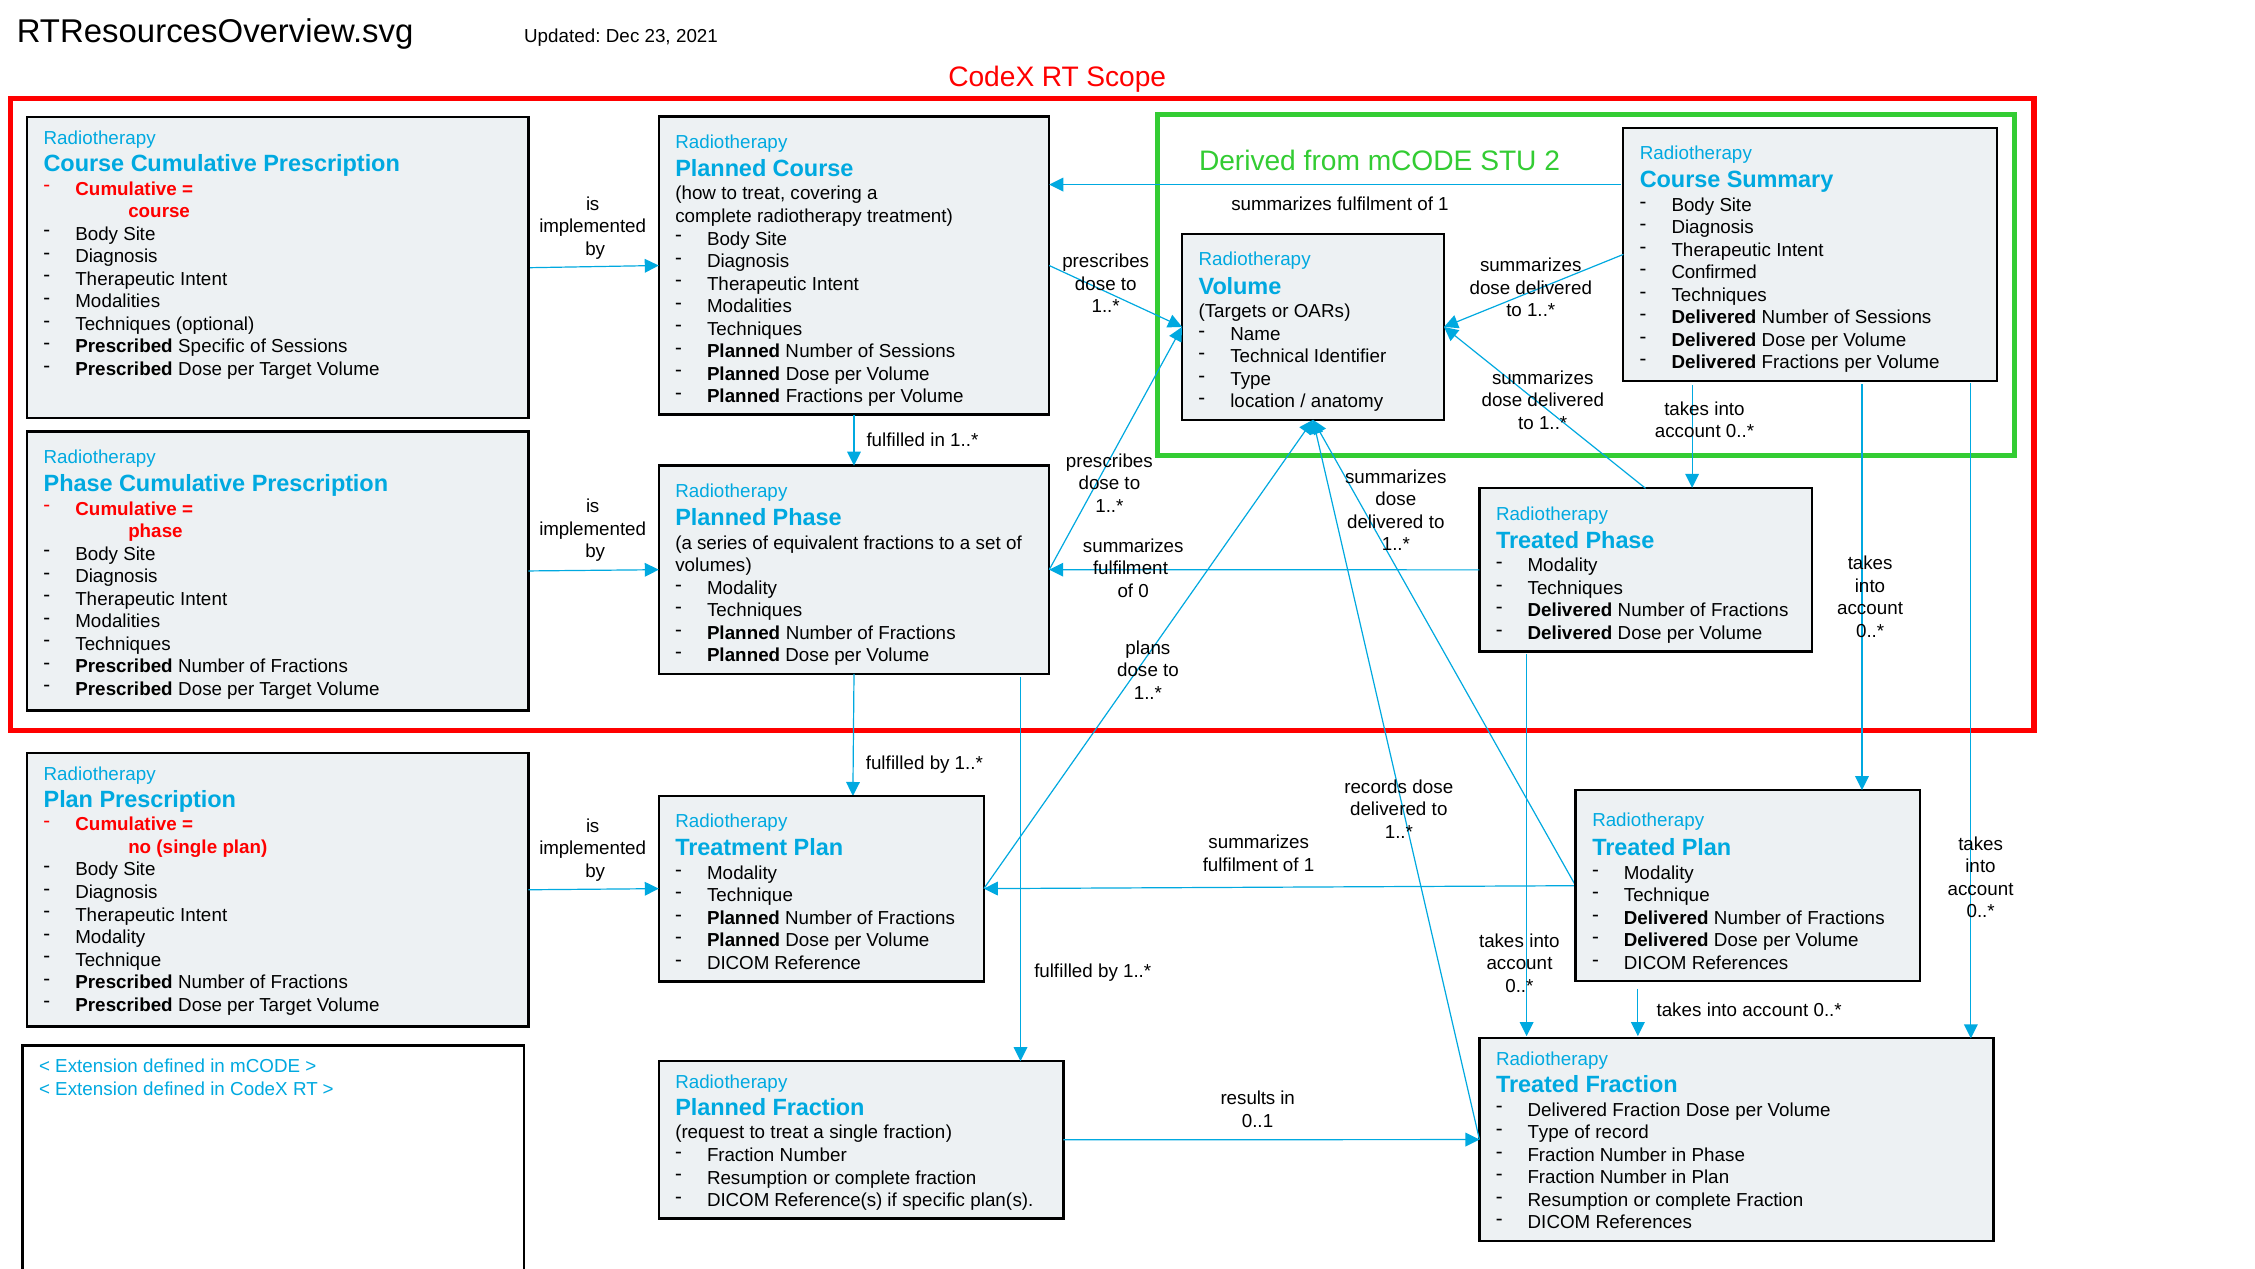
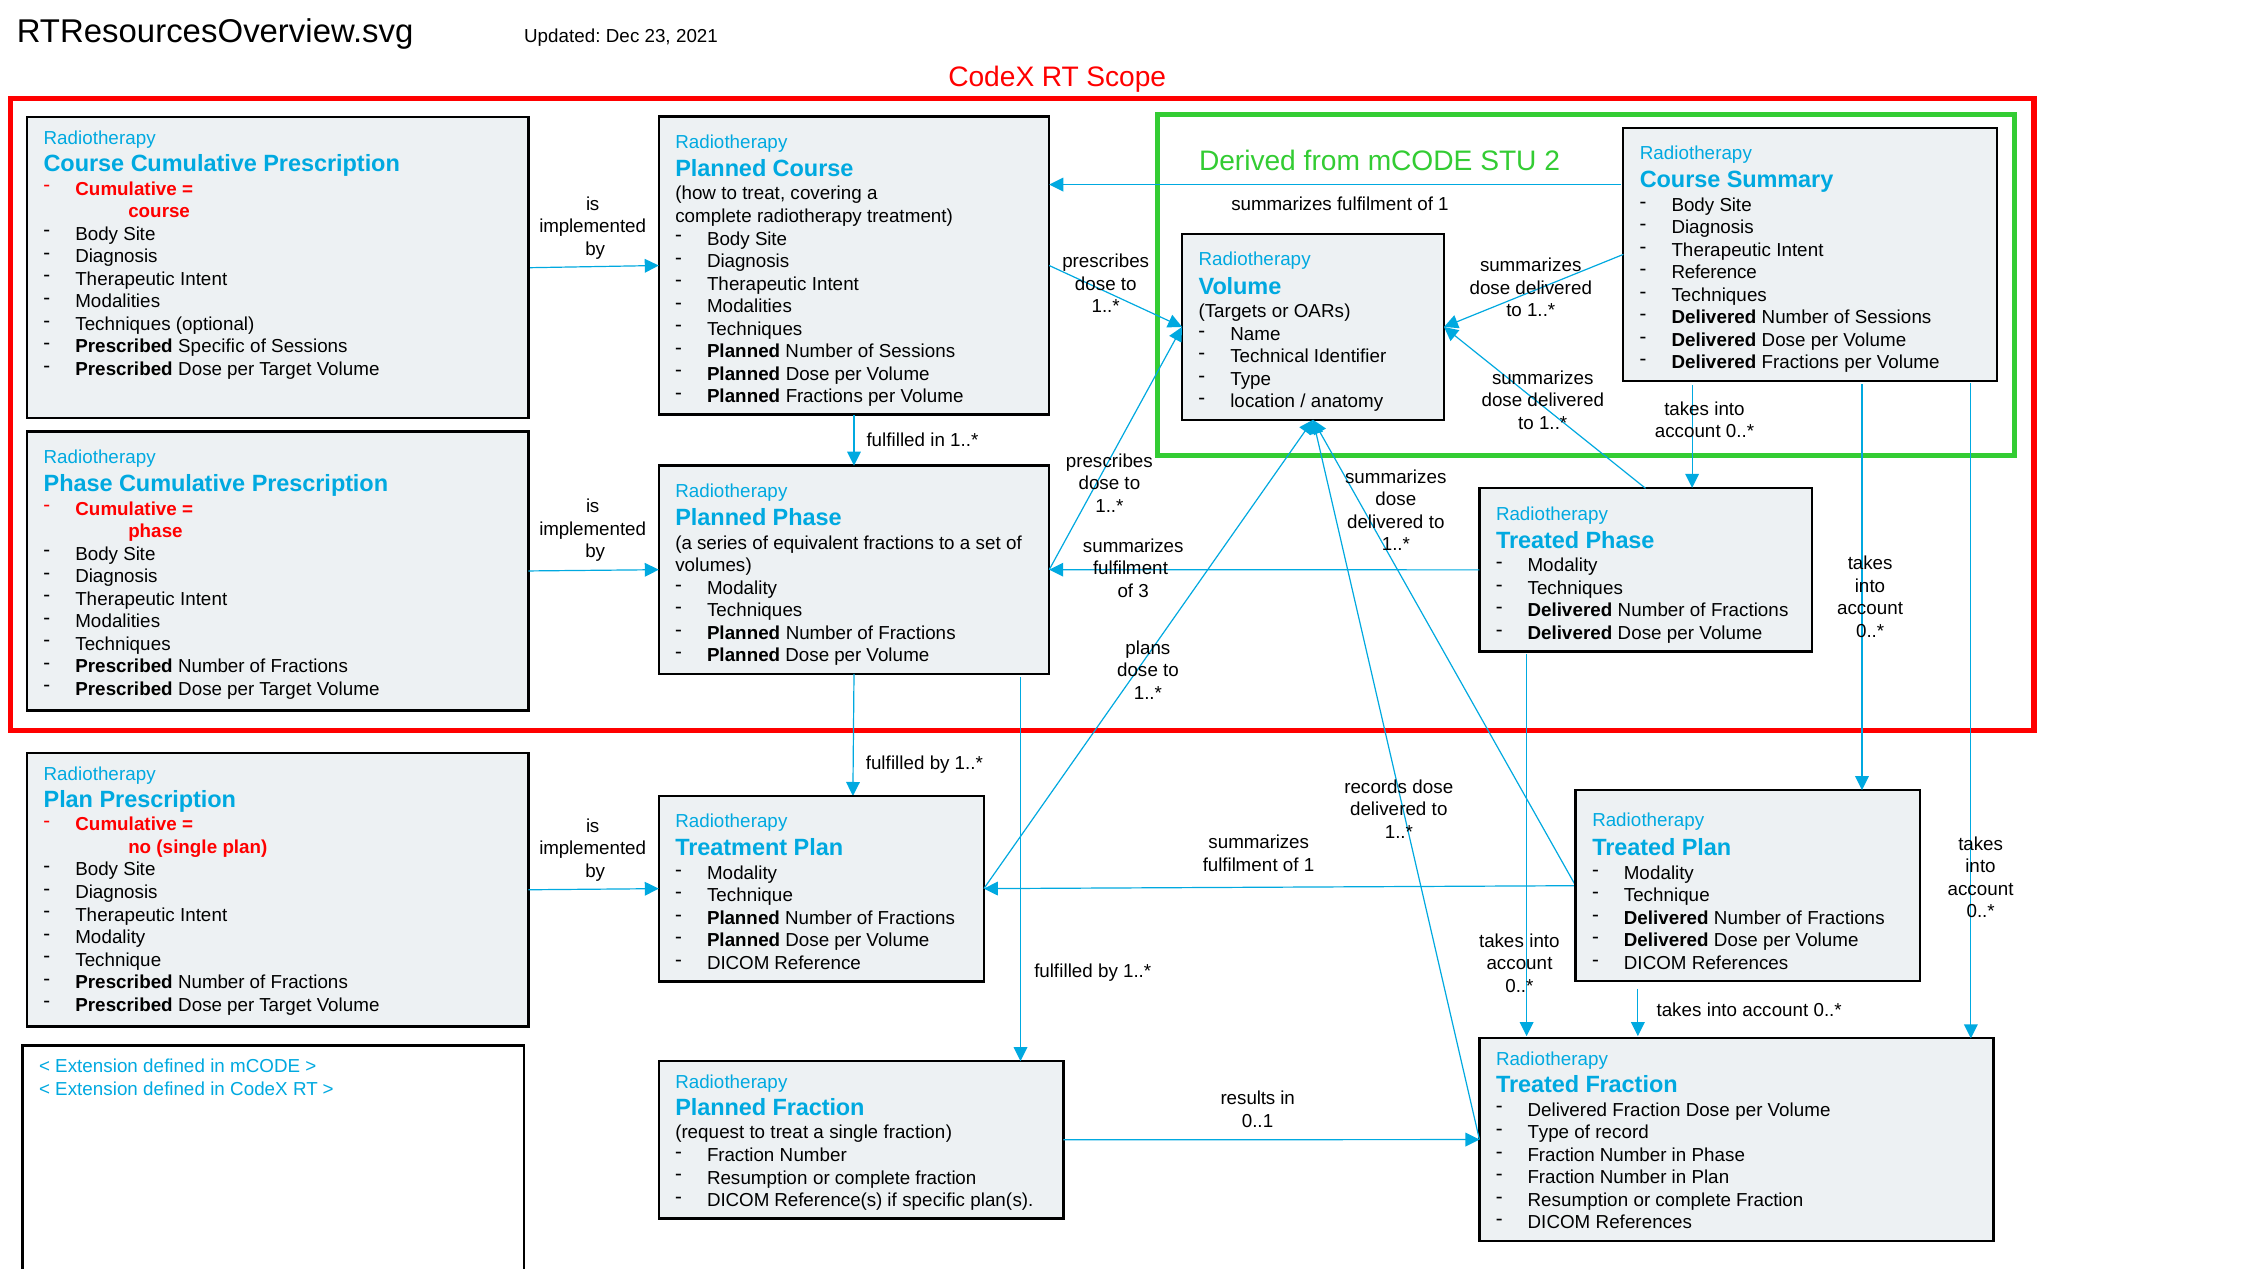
Confirmed: Confirmed -> Reference (1714, 273)
0: 0 -> 3 (1144, 591)
